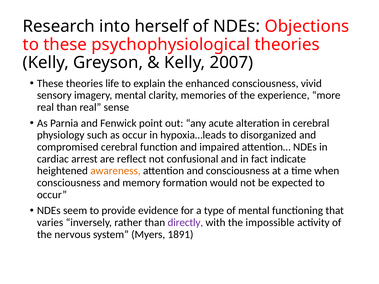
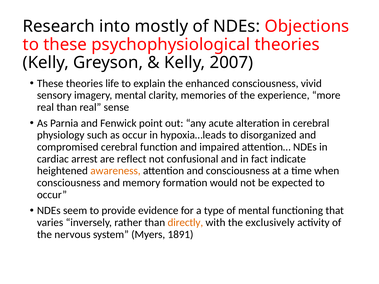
herself: herself -> mostly (161, 26)
directly colour: purple -> orange (185, 223)
impossible: impossible -> exclusively (270, 223)
